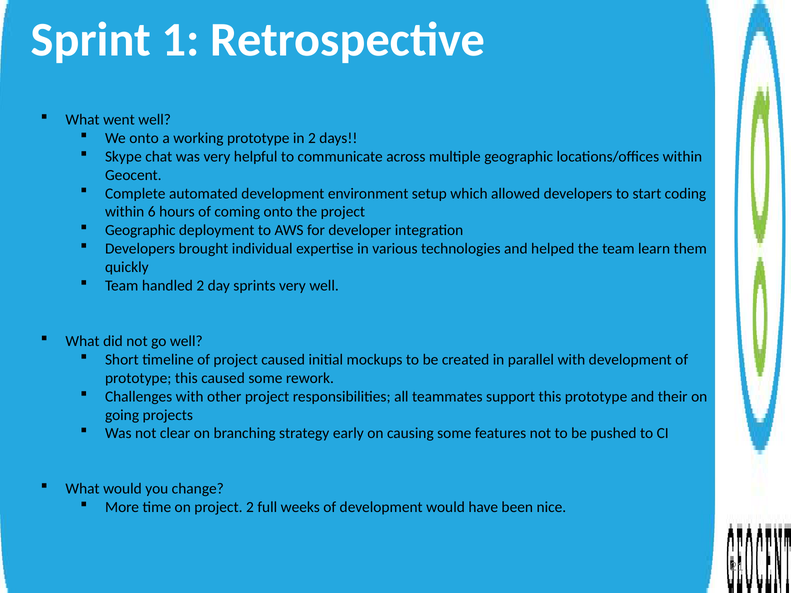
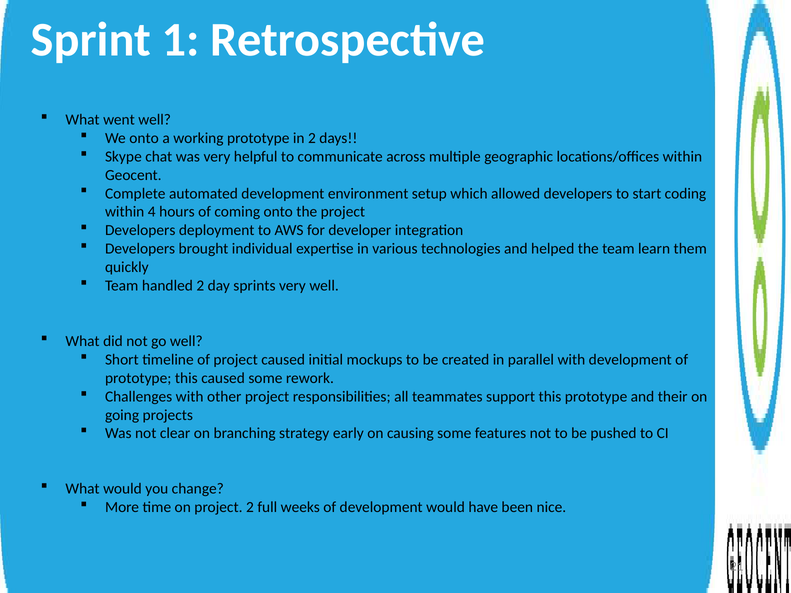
6: 6 -> 4 (152, 212)
Geographic: Geographic -> Developers (140, 230)
